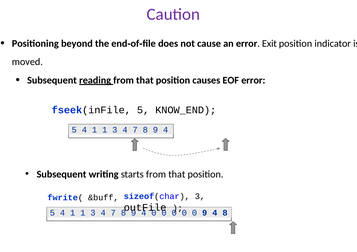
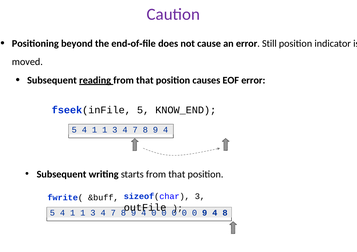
Exit: Exit -> Still (269, 44)
